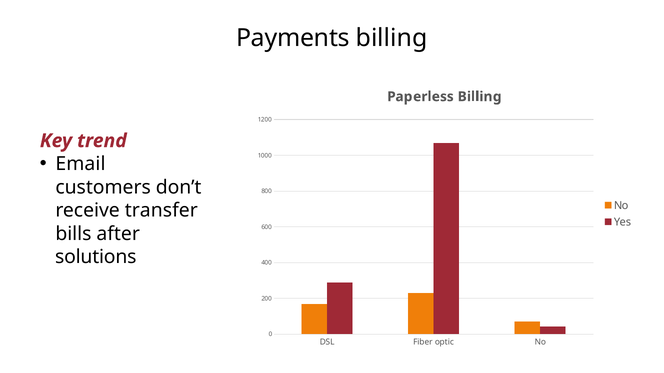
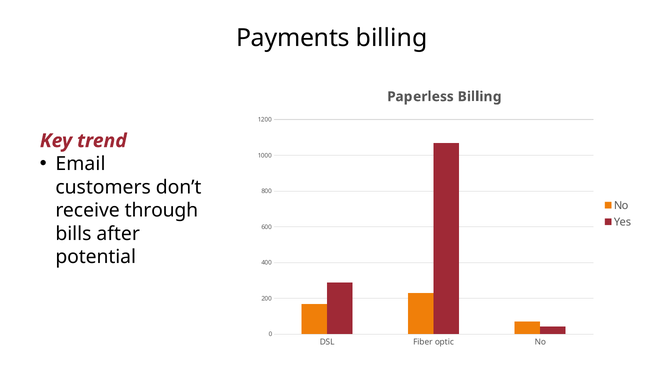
transfer: transfer -> through (161, 211)
solutions: solutions -> potential (96, 257)
